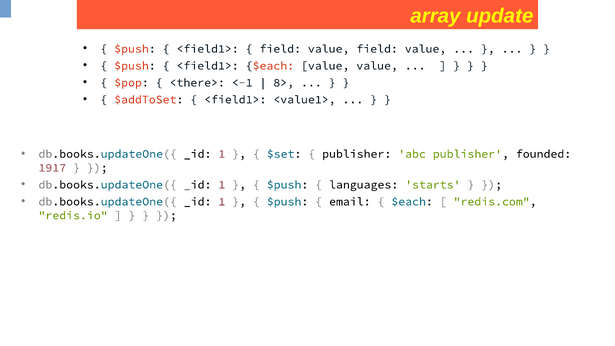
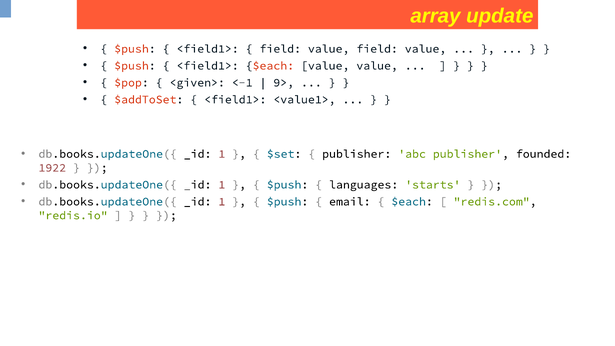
<there>: <there> -> <given> (197, 83)
8>: 8> -> 9> (284, 83)
1917: 1917 -> 1922 (52, 168)
